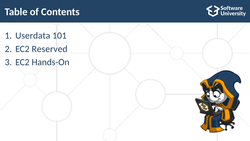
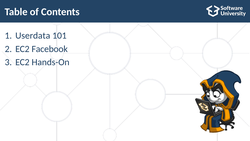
Reserved: Reserved -> Facebook (50, 49)
